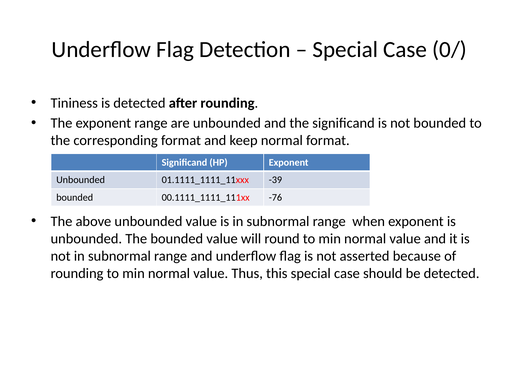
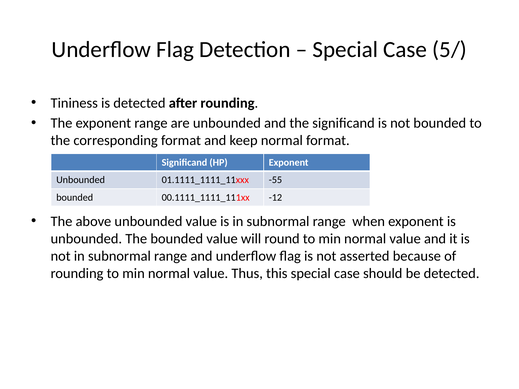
0/: 0/ -> 5/ (450, 50)
-39: -39 -> -55 (275, 180)
-76: -76 -> -12 (275, 198)
